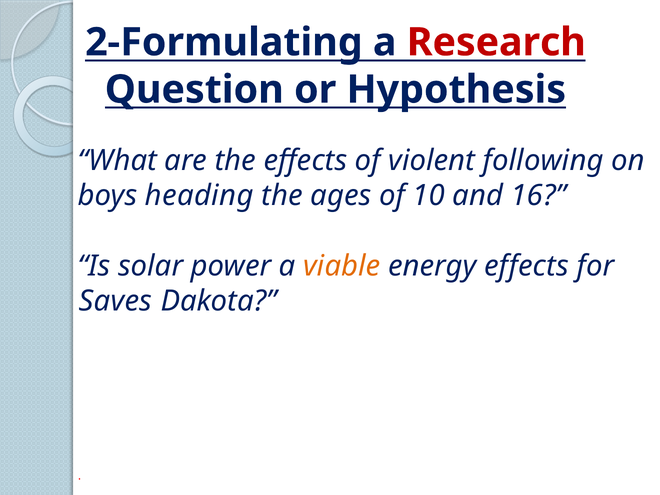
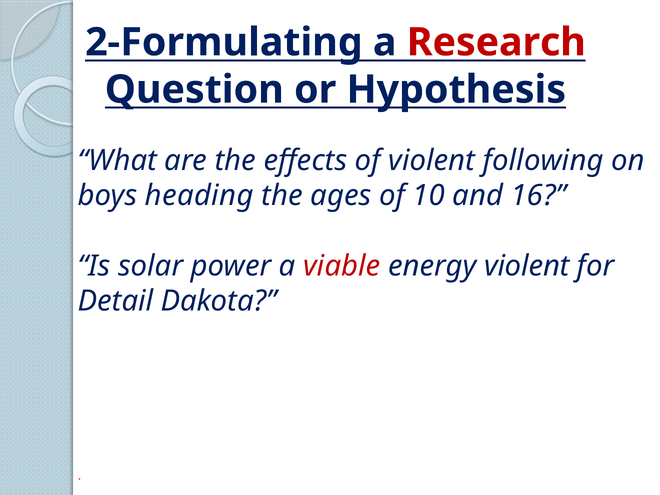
viable colour: orange -> red (342, 266)
energy effects: effects -> violent (527, 266)
Saves: Saves -> Detail (116, 301)
